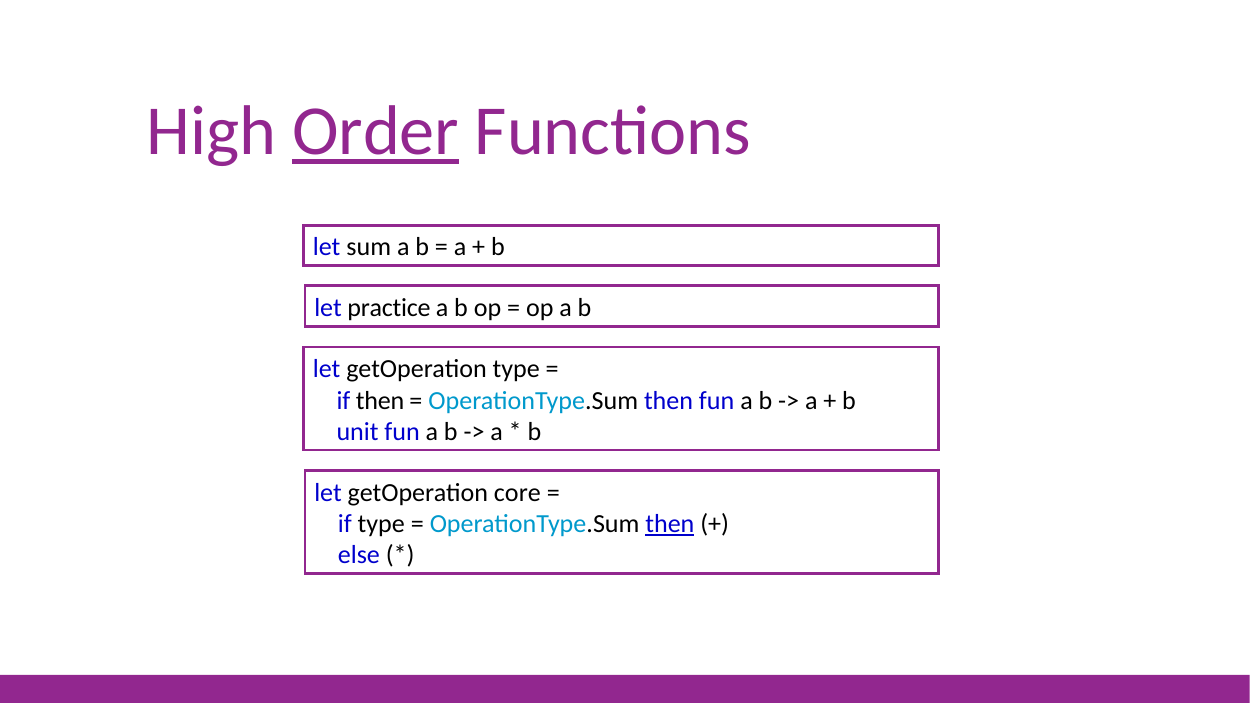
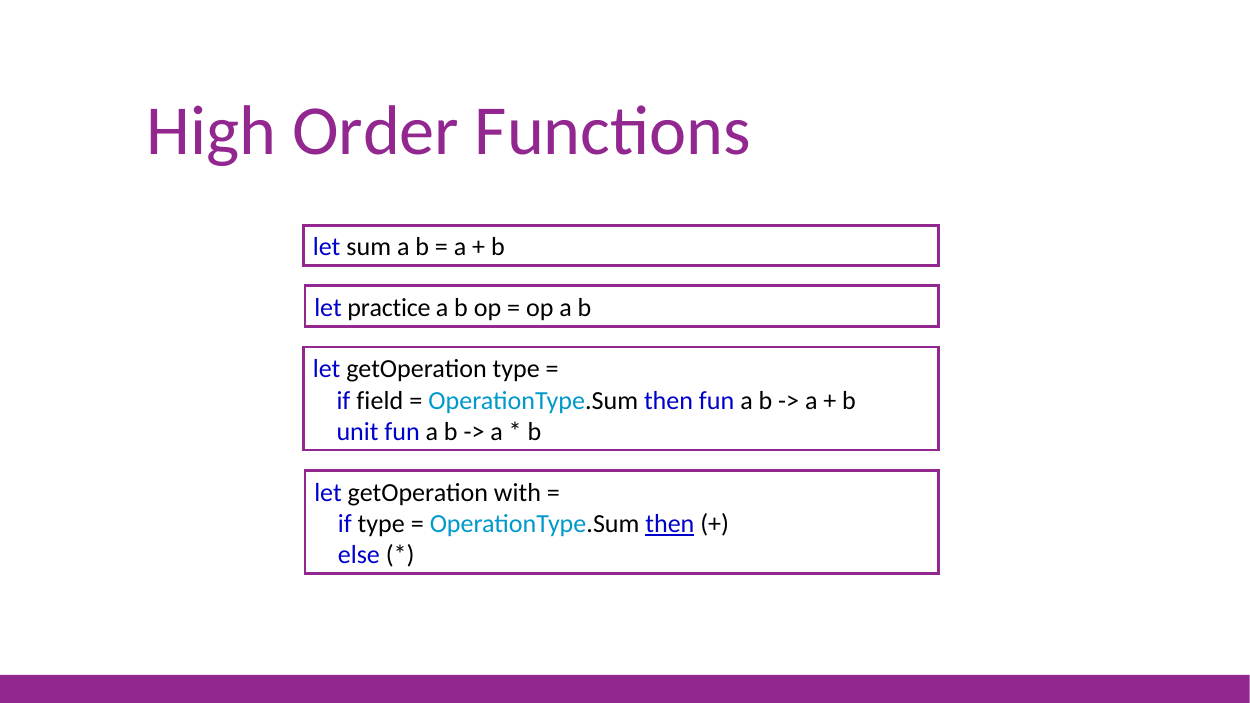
Order underline: present -> none (376, 131)
if then: then -> field (380, 401)
core: core -> with (517, 493)
